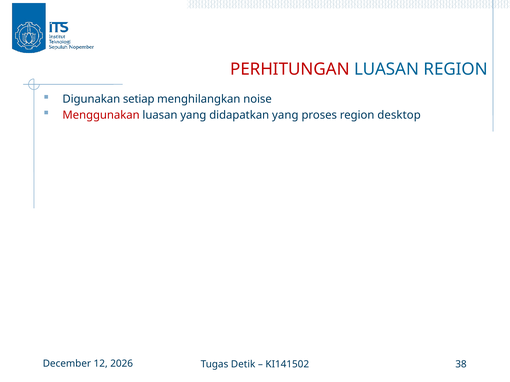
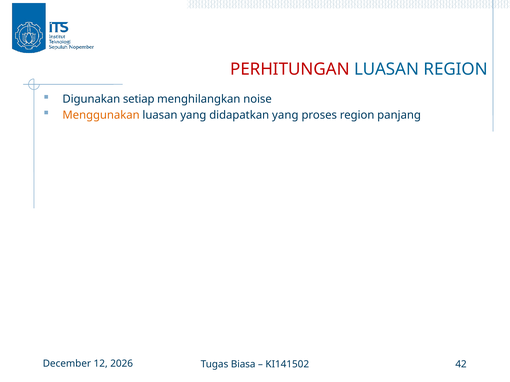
Menggunakan colour: red -> orange (101, 115)
desktop: desktop -> panjang (399, 115)
Detik: Detik -> Biasa (243, 365)
38: 38 -> 42 (461, 365)
